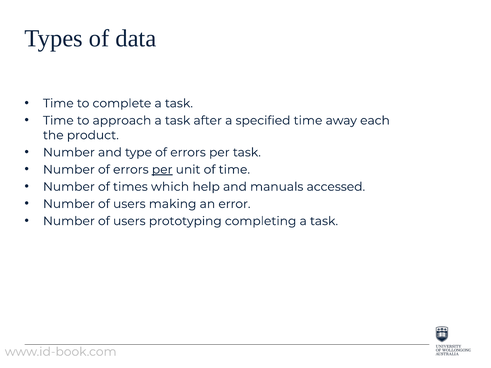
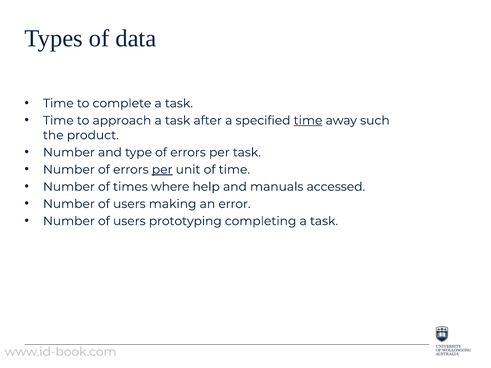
time underline: none -> present (308, 121)
each: each -> such (375, 121)
which: which -> where (170, 187)
